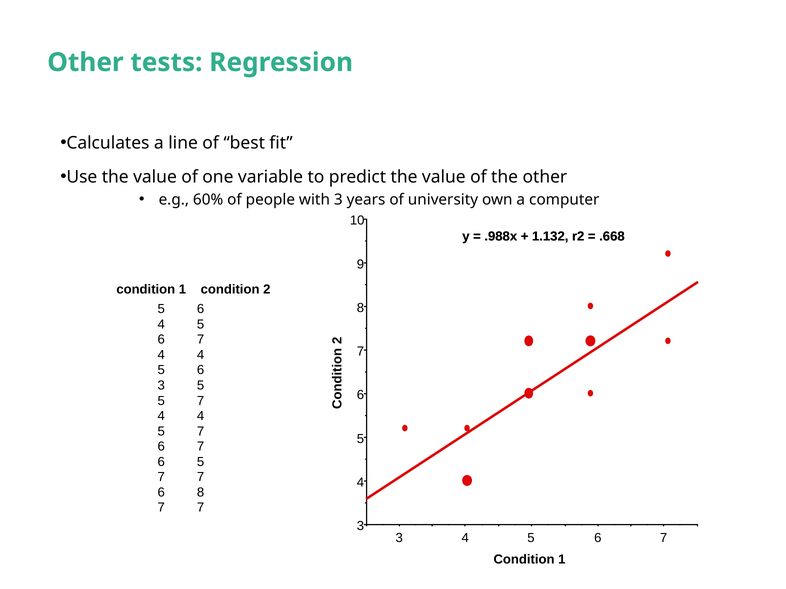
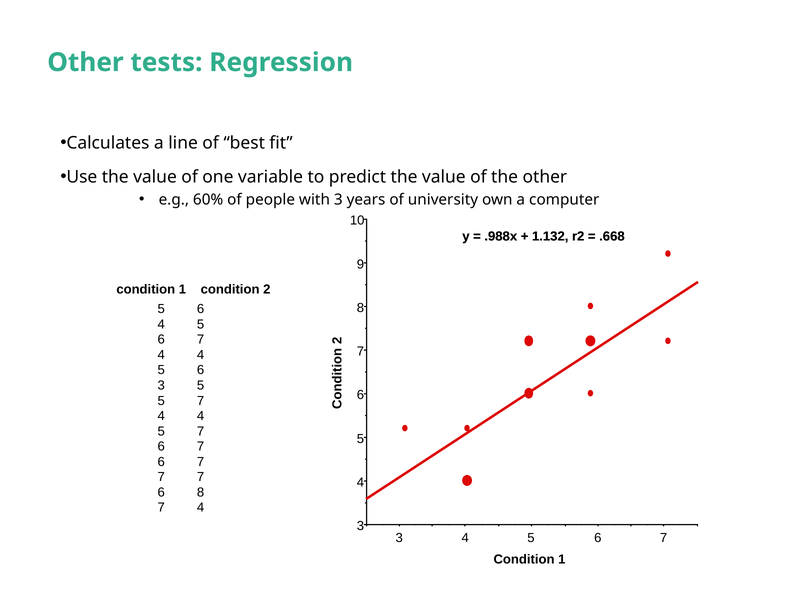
5: 5 -> 7 (201, 462)
7: 7 -> 4 (201, 508)
